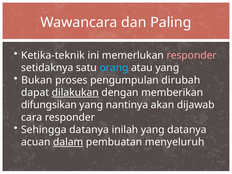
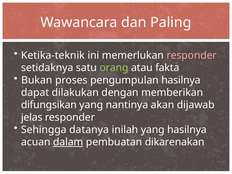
orang colour: light blue -> light green (114, 68)
atau yang: yang -> fakta (167, 68)
pengumpulan dirubah: dirubah -> hasilnya (181, 80)
dilakukan underline: present -> none (75, 93)
cara: cara -> jelas (32, 117)
yang datanya: datanya -> hasilnya (187, 130)
menyeluruh: menyeluruh -> dikarenakan (175, 142)
